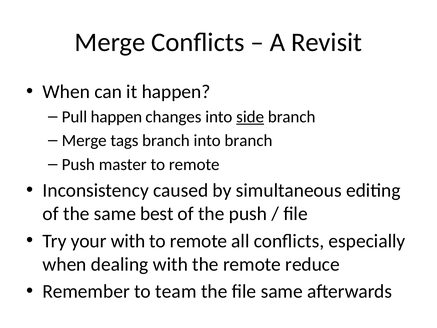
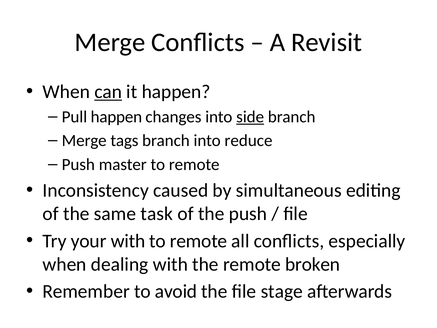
can underline: none -> present (108, 92)
into branch: branch -> reduce (248, 141)
best: best -> task (157, 214)
reduce: reduce -> broken (313, 264)
team: team -> avoid (176, 291)
file same: same -> stage (282, 291)
